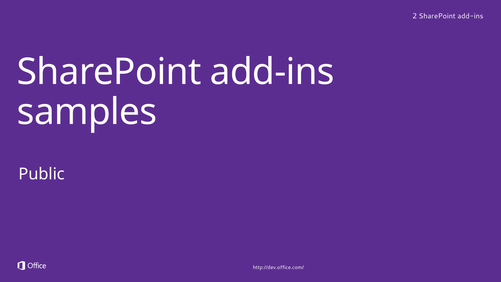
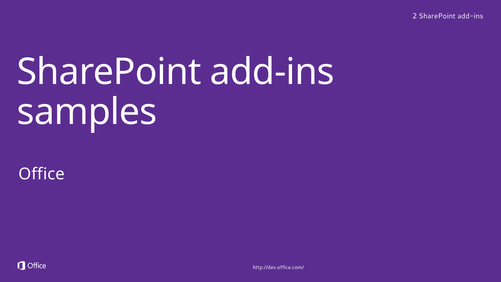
Public: Public -> Office (42, 174)
